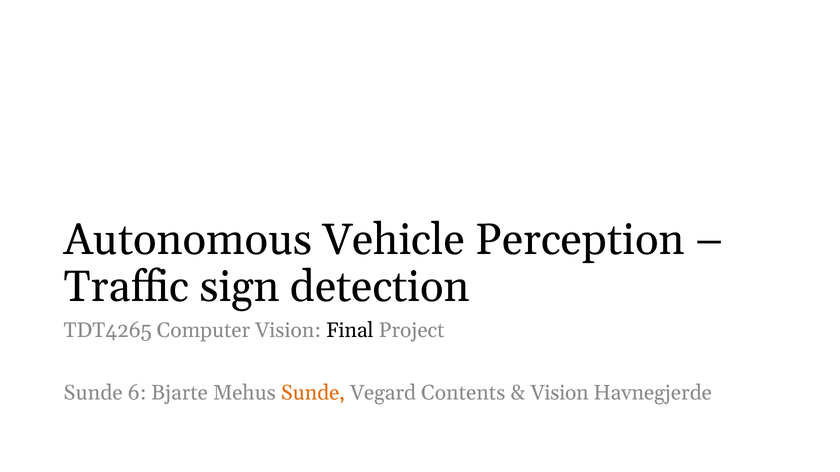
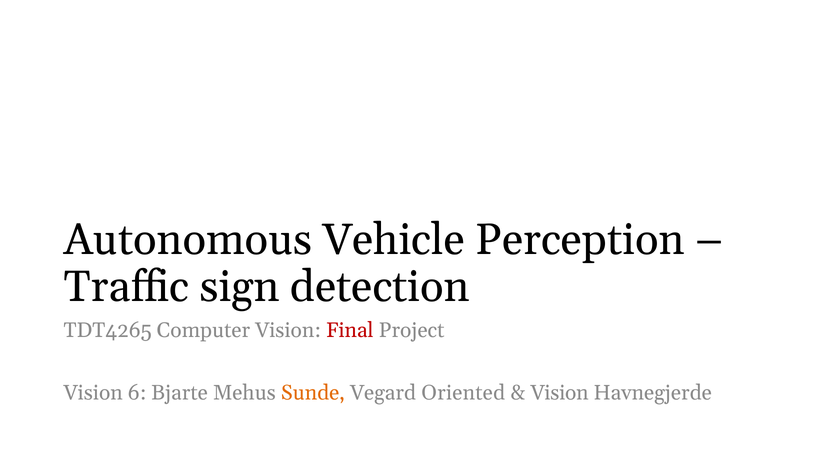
Final colour: black -> red (350, 331)
Sunde: Sunde -> Vision (93, 393)
Contents: Contents -> Oriented (463, 393)
